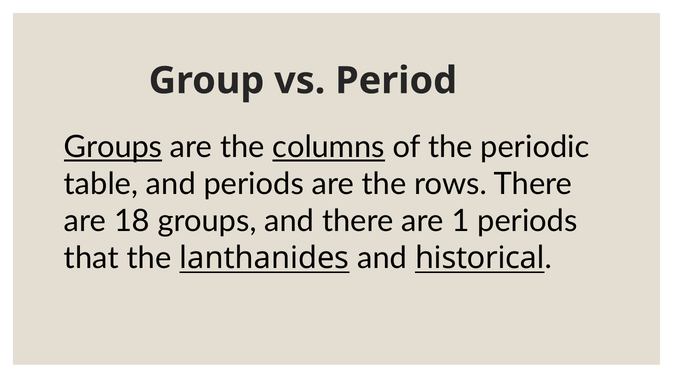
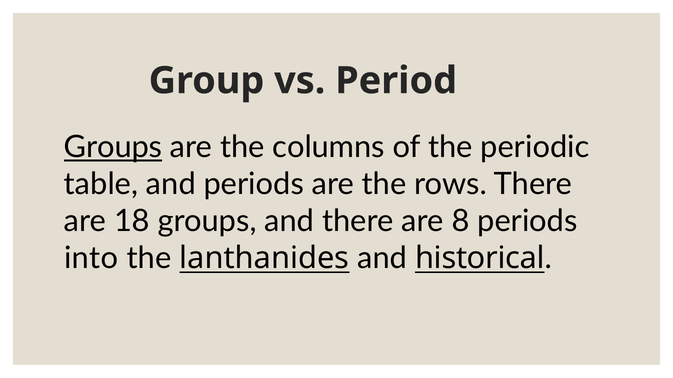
columns underline: present -> none (329, 147)
1: 1 -> 8 (460, 221)
that: that -> into (91, 259)
